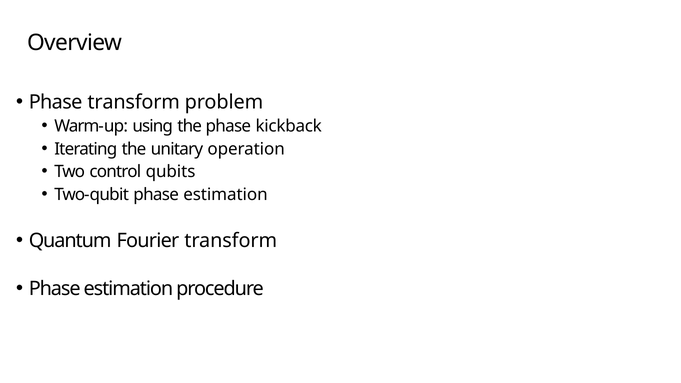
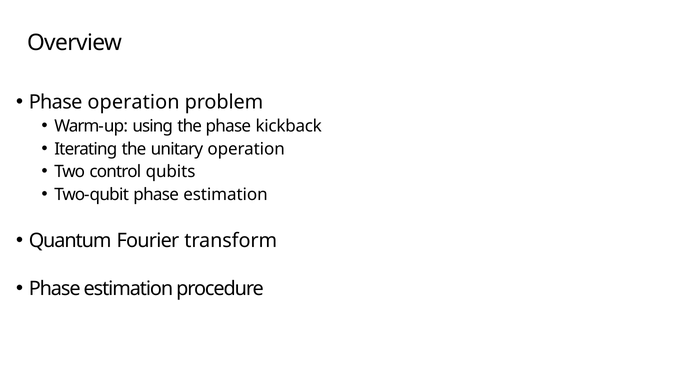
Phase transform: transform -> operation (134, 102)
